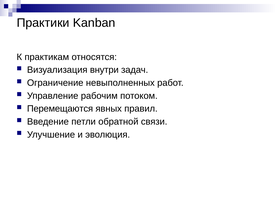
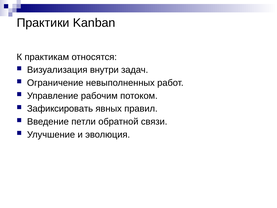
Перемещаются: Перемещаются -> Зафиксировать (60, 109)
